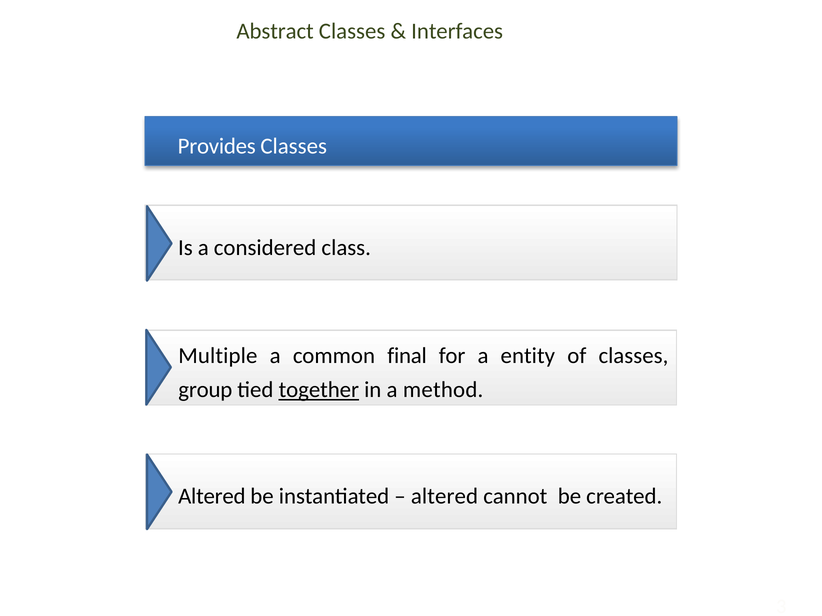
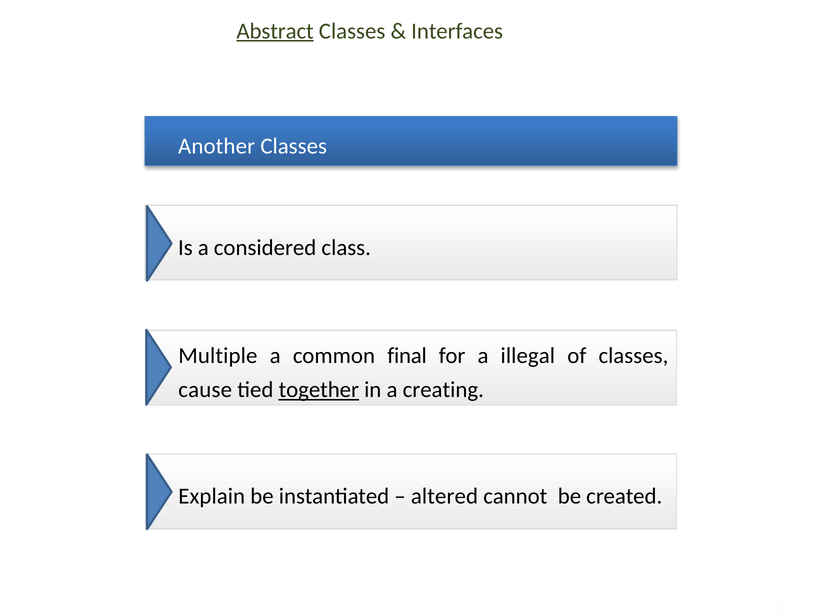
Abstract underline: none -> present (275, 31)
Provides: Provides -> Another (217, 146)
entity: entity -> illegal (528, 356)
group: group -> cause (205, 390)
method: method -> creating (443, 390)
Altered: Altered -> Explain (212, 497)
